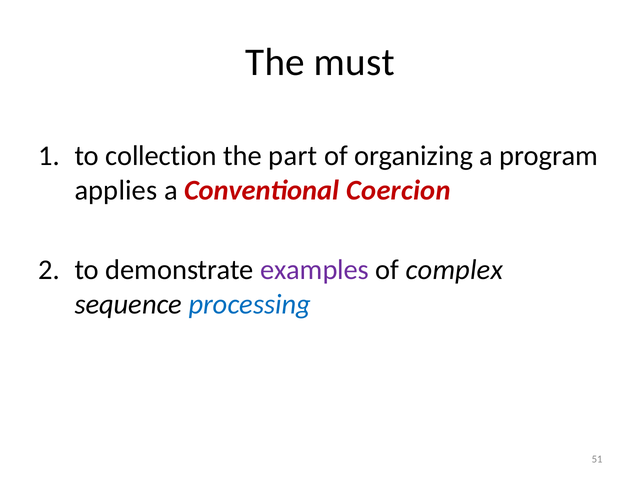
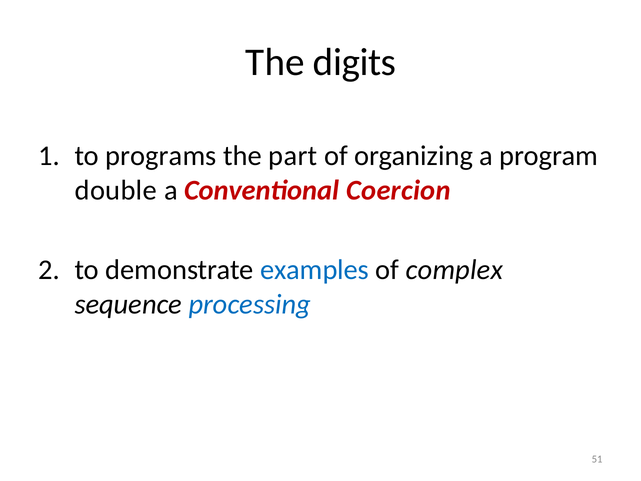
must: must -> digits (355, 62)
collection: collection -> programs (161, 156)
applies: applies -> double (116, 190)
examples colour: purple -> blue (315, 270)
